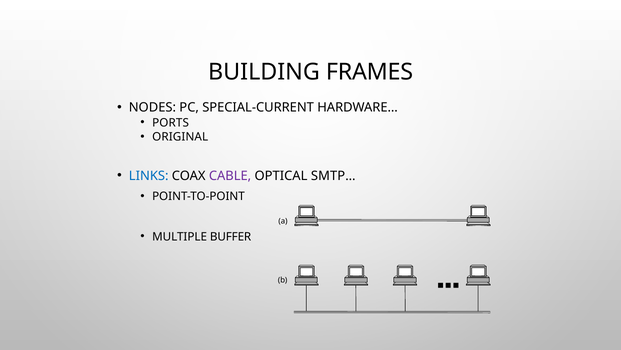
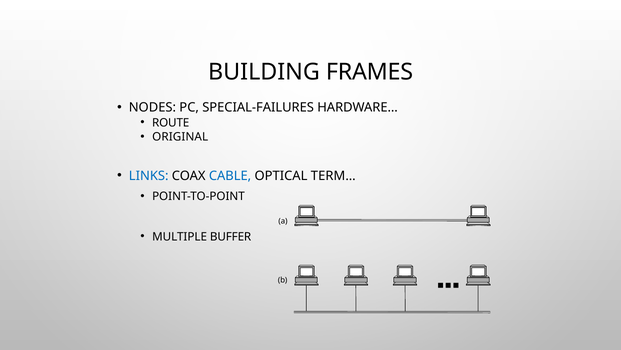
SPECIAL-CURRENT: SPECIAL-CURRENT -> SPECIAL-FAILURES (258, 107)
PORTS: PORTS -> ROUTE (171, 122)
CABLE colour: purple -> blue (230, 176)
SMTP…: SMTP… -> TERM… (333, 176)
